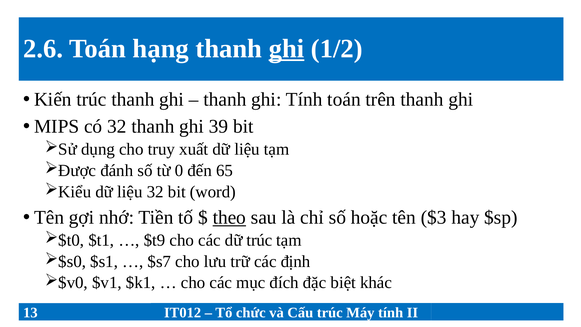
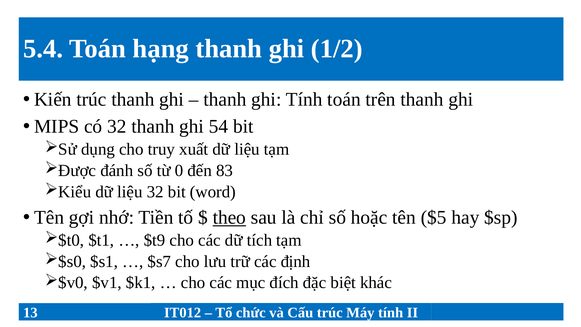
2.6: 2.6 -> 5.4 (43, 49)
ghi underline: present -> none (286, 49)
39: 39 -> 54 (218, 127)
65: 65 -> 83 (225, 170)
$3: $3 -> $5 (434, 217)
dữ trúc: trúc -> tích (259, 240)
